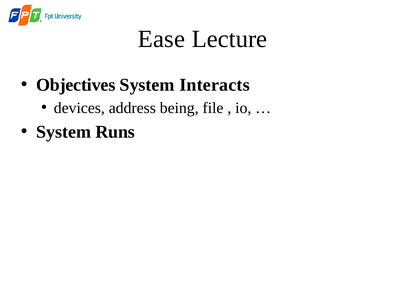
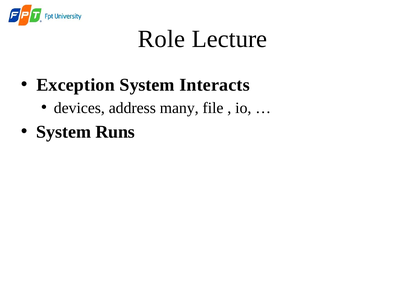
Ease: Ease -> Role (161, 39)
Objectives: Objectives -> Exception (76, 85)
being: being -> many (179, 108)
